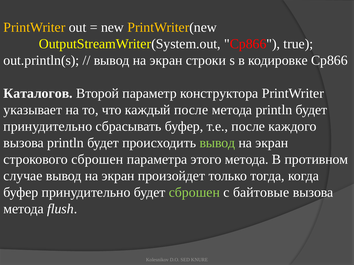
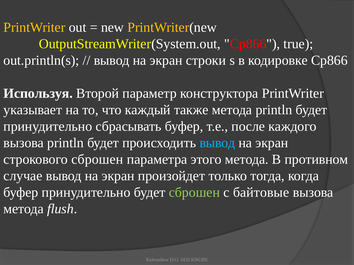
Каталогов: Каталогов -> Используя (38, 94)
каждый после: после -> также (191, 110)
вывод colour: light green -> light blue (217, 143)
